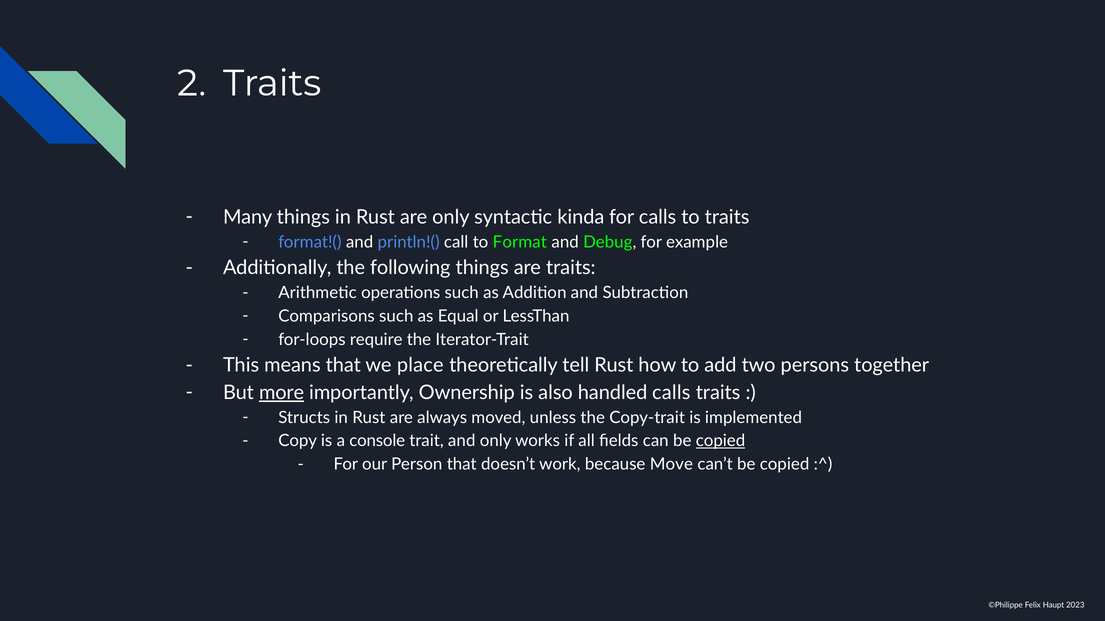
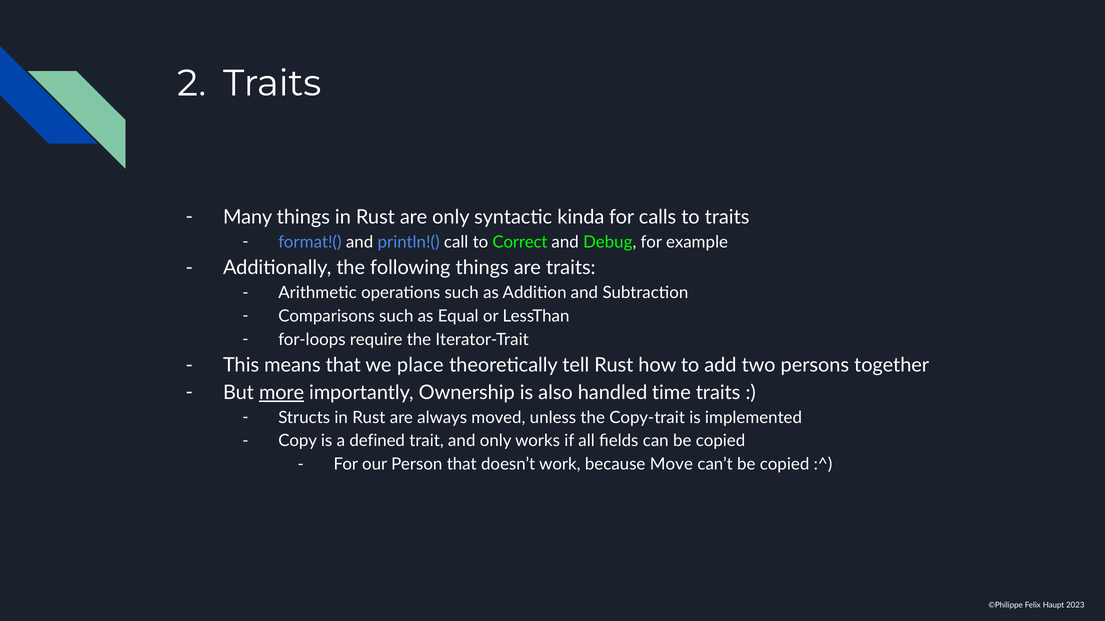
Format: Format -> Correct (520, 242)
handled calls: calls -> time (671, 393)
console: console -> defined (377, 441)
copied underline: present -> none (721, 441)
